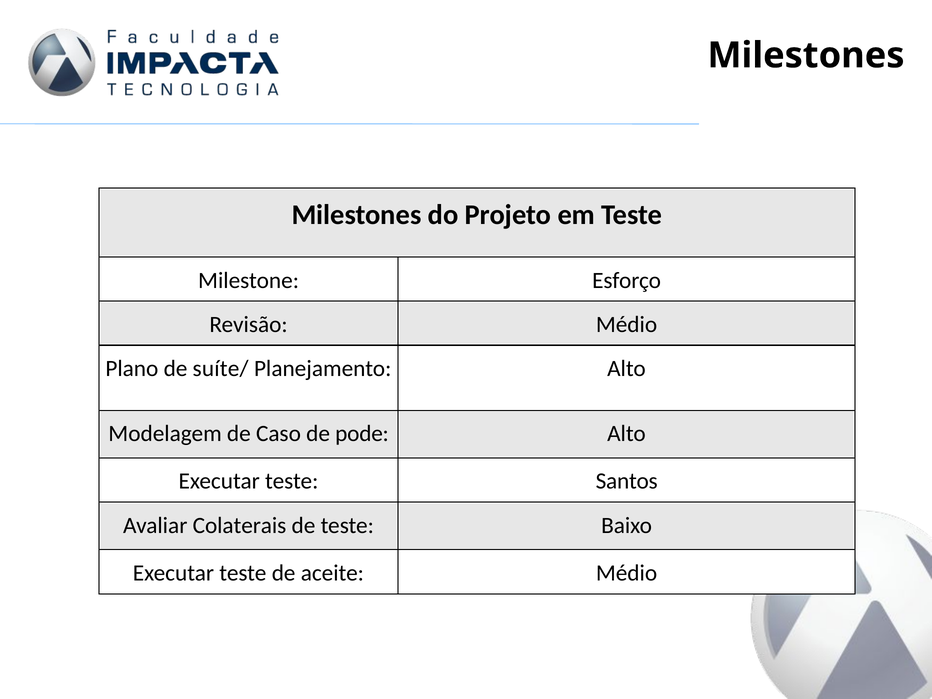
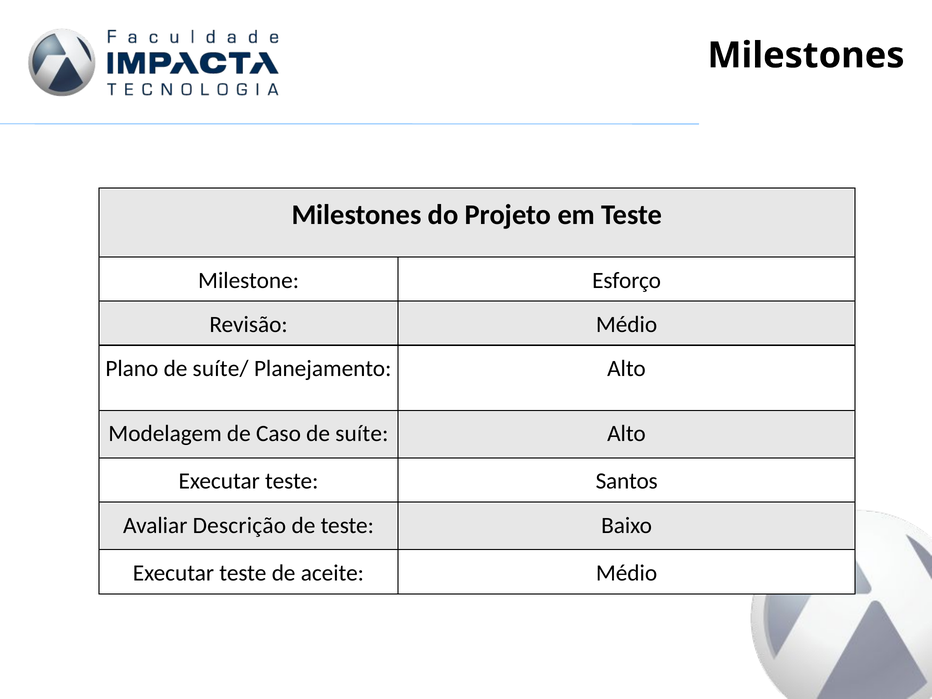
pode: pode -> suíte (362, 434)
Colaterais: Colaterais -> Descrição (239, 525)
